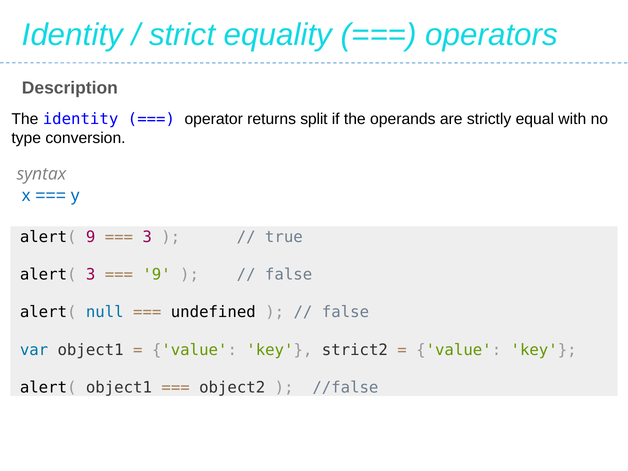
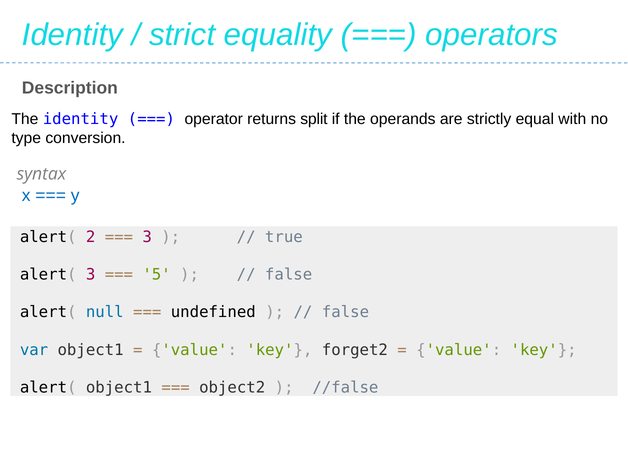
alert( 9: 9 -> 2 (91, 237)
9: 9 -> 5 (157, 275)
strict2: strict2 -> forget2 (355, 350)
